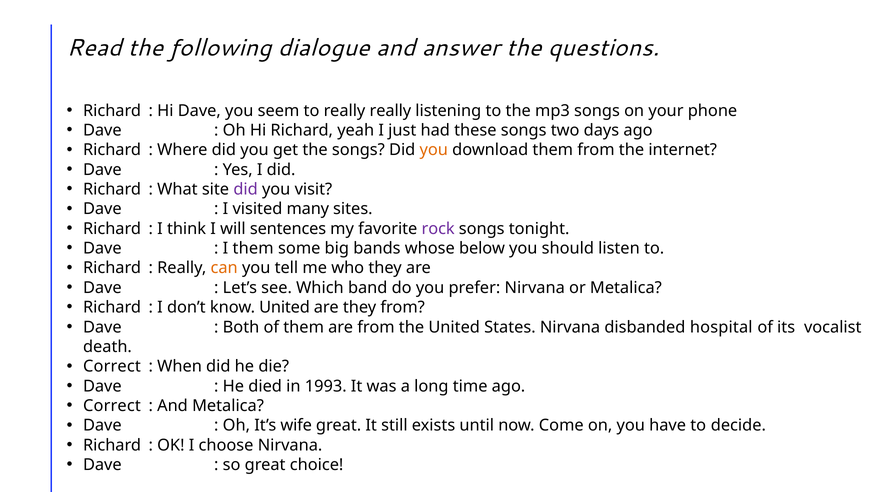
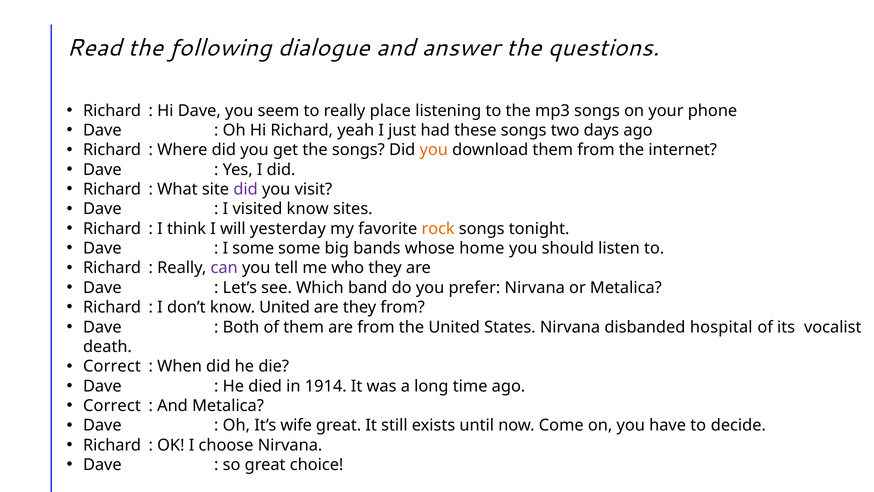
really really: really -> place (390, 111)
visited many: many -> know (308, 209)
sentences: sentences -> yesterday (288, 229)
rock colour: purple -> orange (438, 229)
I them: them -> some (253, 248)
below: below -> home (482, 248)
can colour: orange -> purple (224, 268)
1993: 1993 -> 1914 (326, 386)
